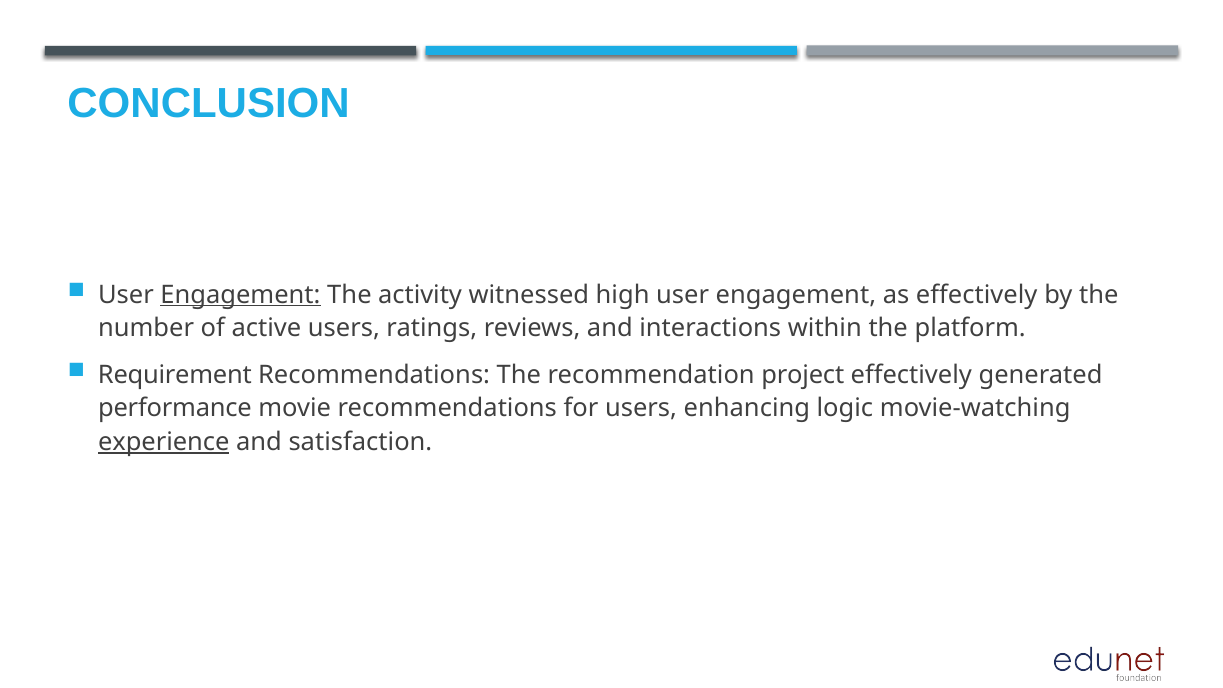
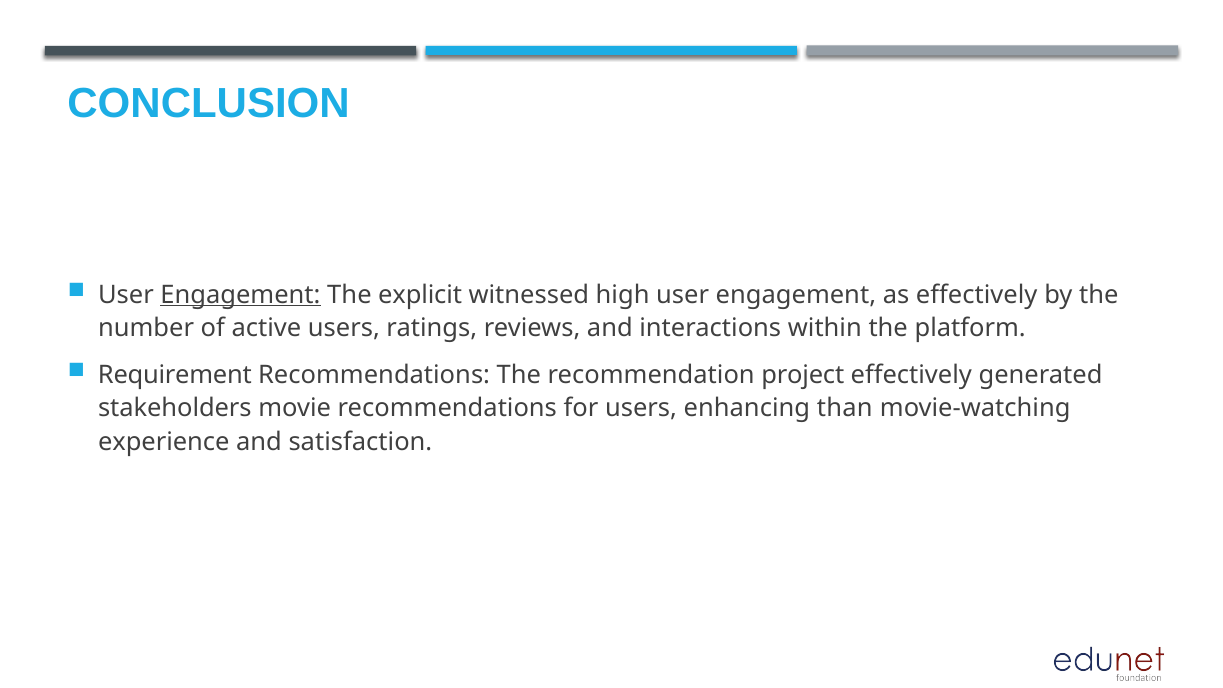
activity: activity -> explicit (420, 295)
performance: performance -> stakeholders (175, 408)
logic: logic -> than (845, 408)
experience underline: present -> none (164, 442)
